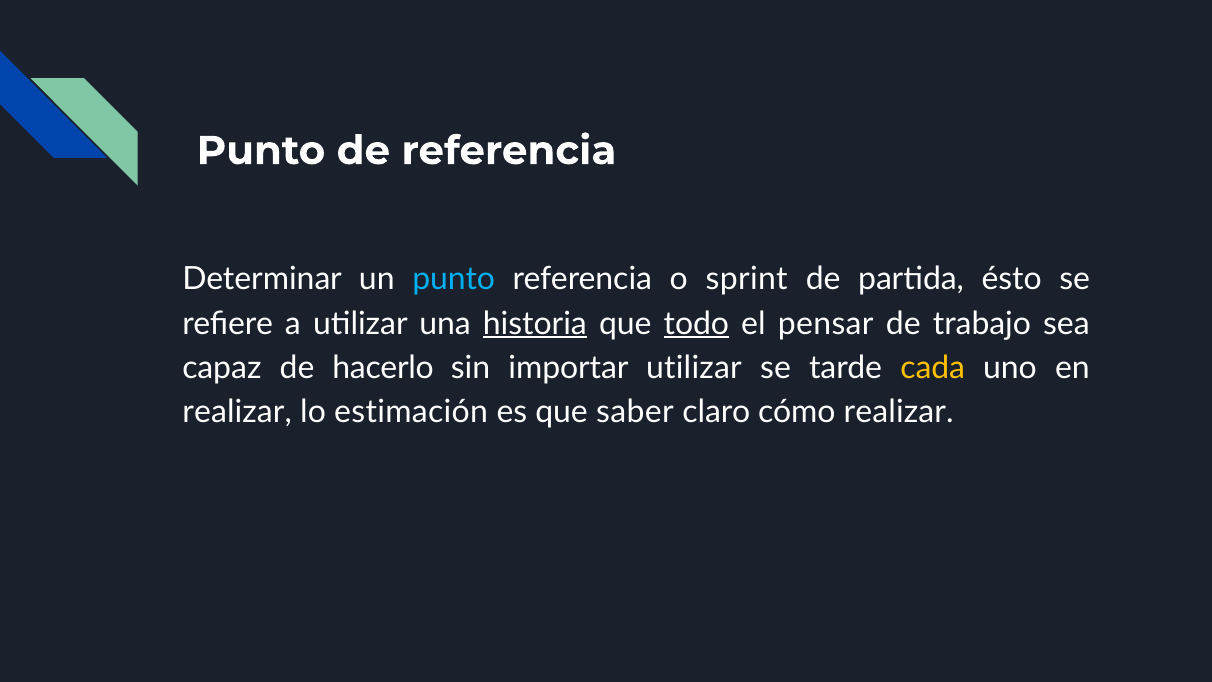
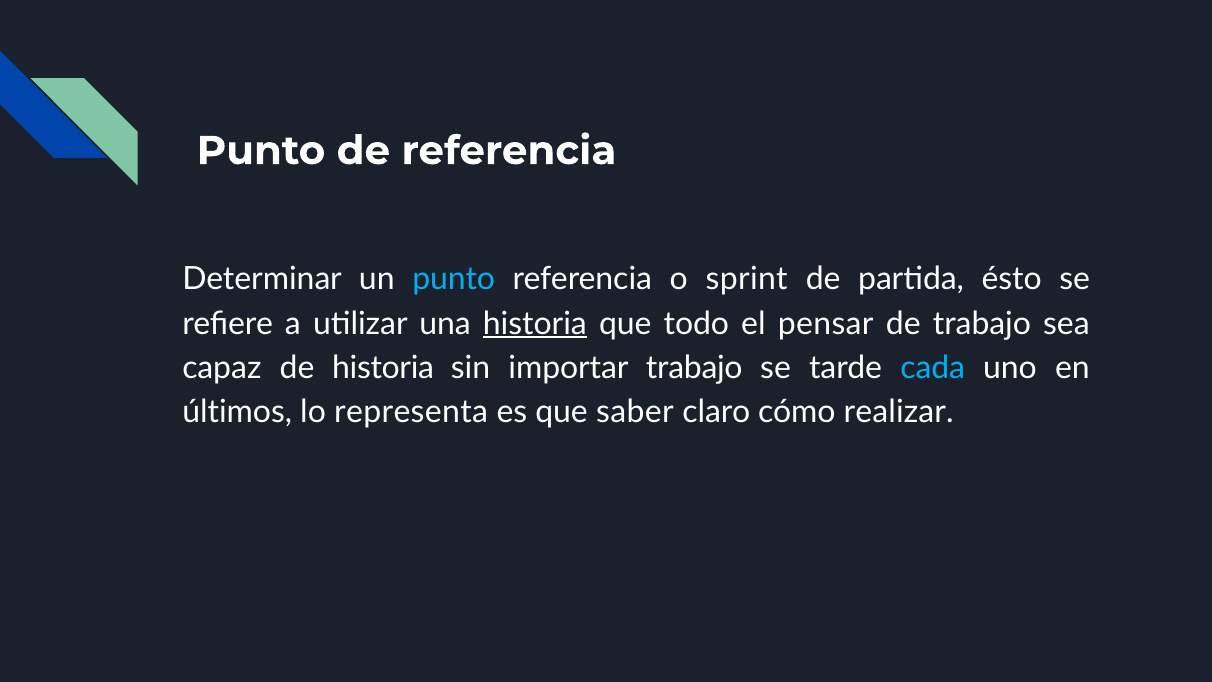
todo underline: present -> none (696, 323)
de hacerlo: hacerlo -> historia (383, 368)
importar utilizar: utilizar -> trabajo (694, 368)
cada colour: yellow -> light blue (933, 368)
realizar: realizar -> últimos (237, 412)
estimación: estimación -> representa (411, 412)
